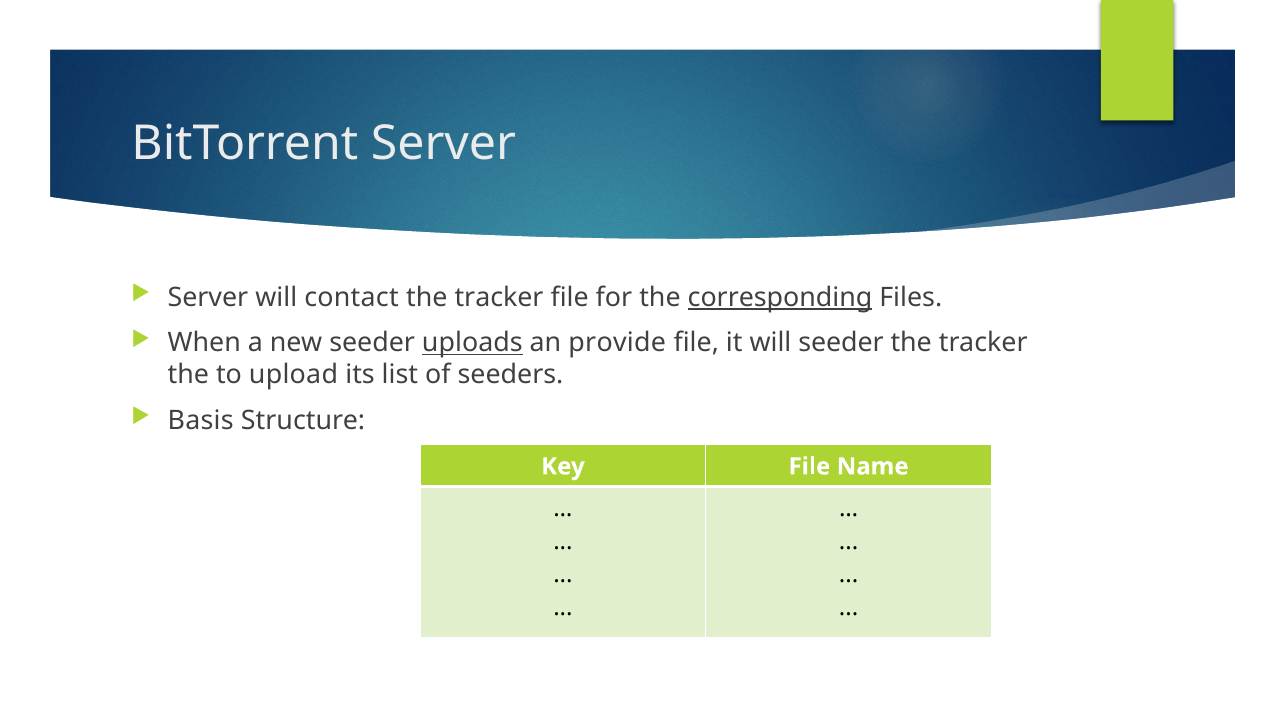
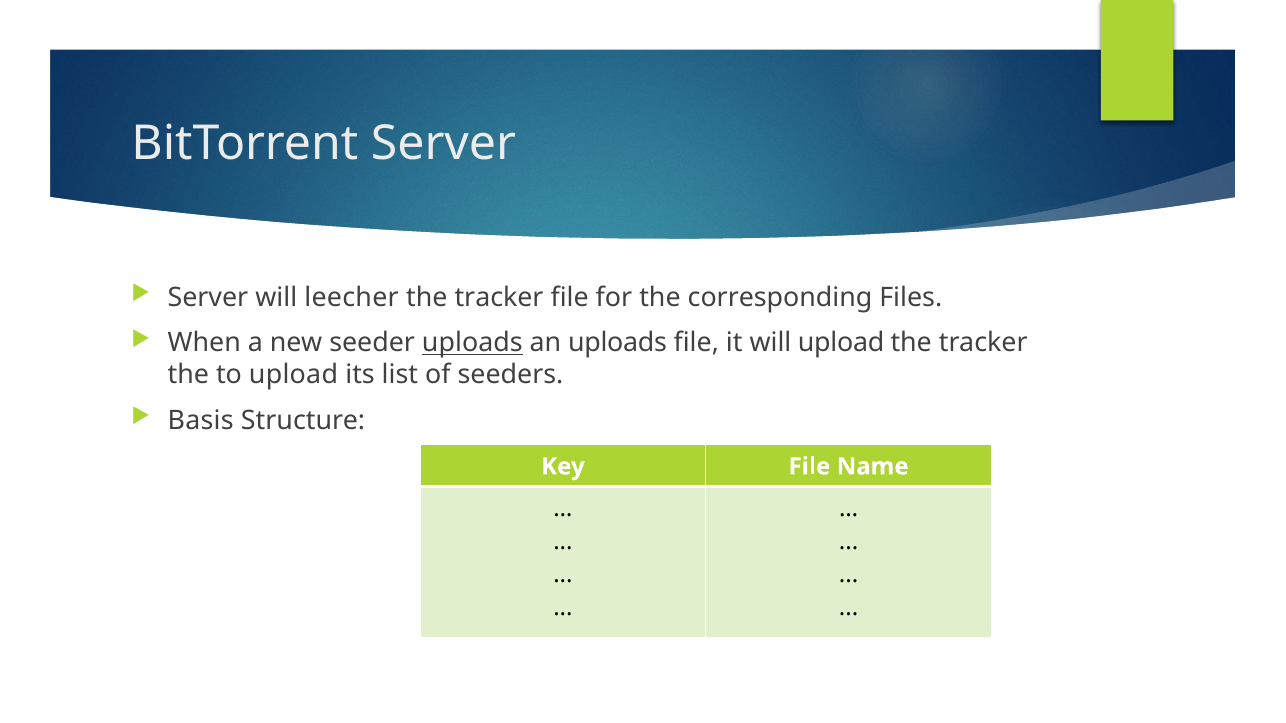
contact: contact -> leecher (352, 297)
corresponding underline: present -> none (780, 297)
an provide: provide -> uploads (618, 343)
will seeder: seeder -> upload (841, 343)
